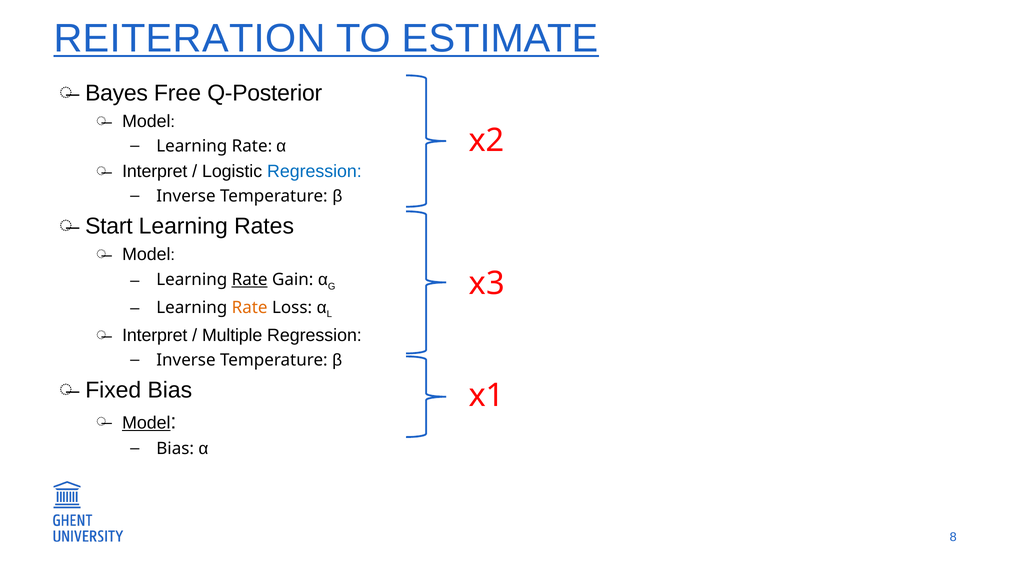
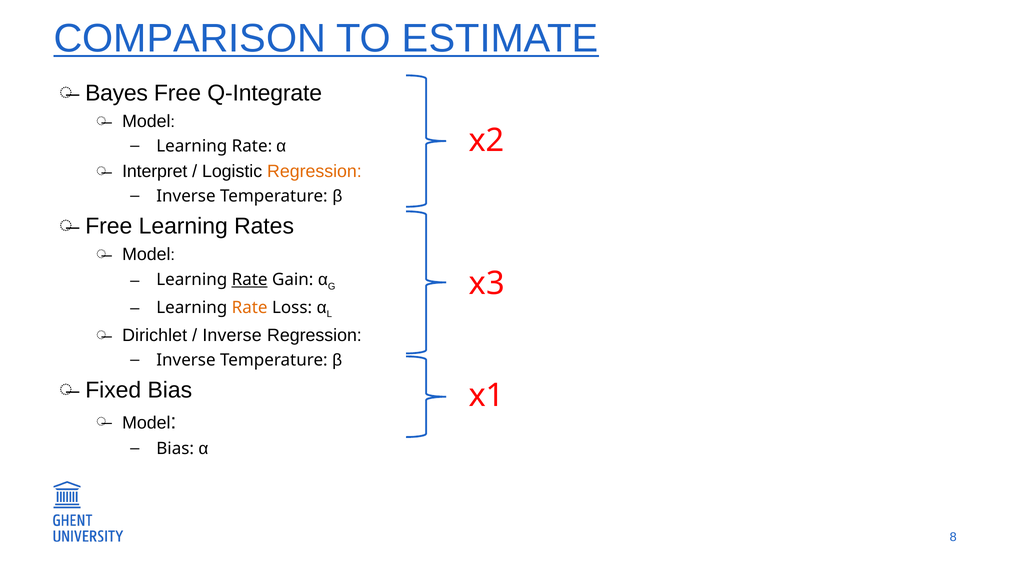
REITERATION: REITERATION -> COMPARISON (190, 39)
Q-Posterior: Q-Posterior -> Q-Integrate (265, 93)
Regression colour: blue -> orange (314, 171)
Start: Start -> Free (109, 226)
Interpret: Interpret -> Dirichlet (155, 335)
Multiple: Multiple -> Inverse (232, 335)
Model underline: present -> none (146, 423)
